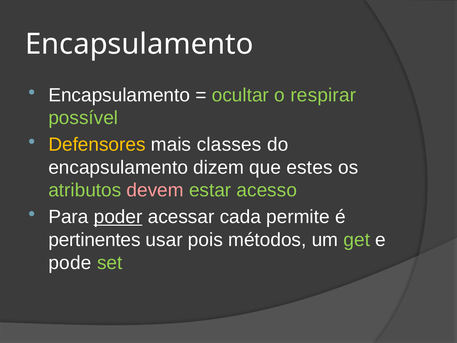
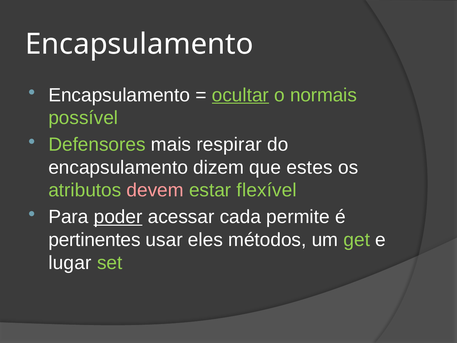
ocultar underline: none -> present (240, 95)
respirar: respirar -> normais (324, 95)
Defensores colour: yellow -> light green (97, 144)
classes: classes -> respirar (229, 144)
acesso: acesso -> flexível (267, 190)
pois: pois -> eles (205, 240)
pode: pode -> lugar (70, 263)
